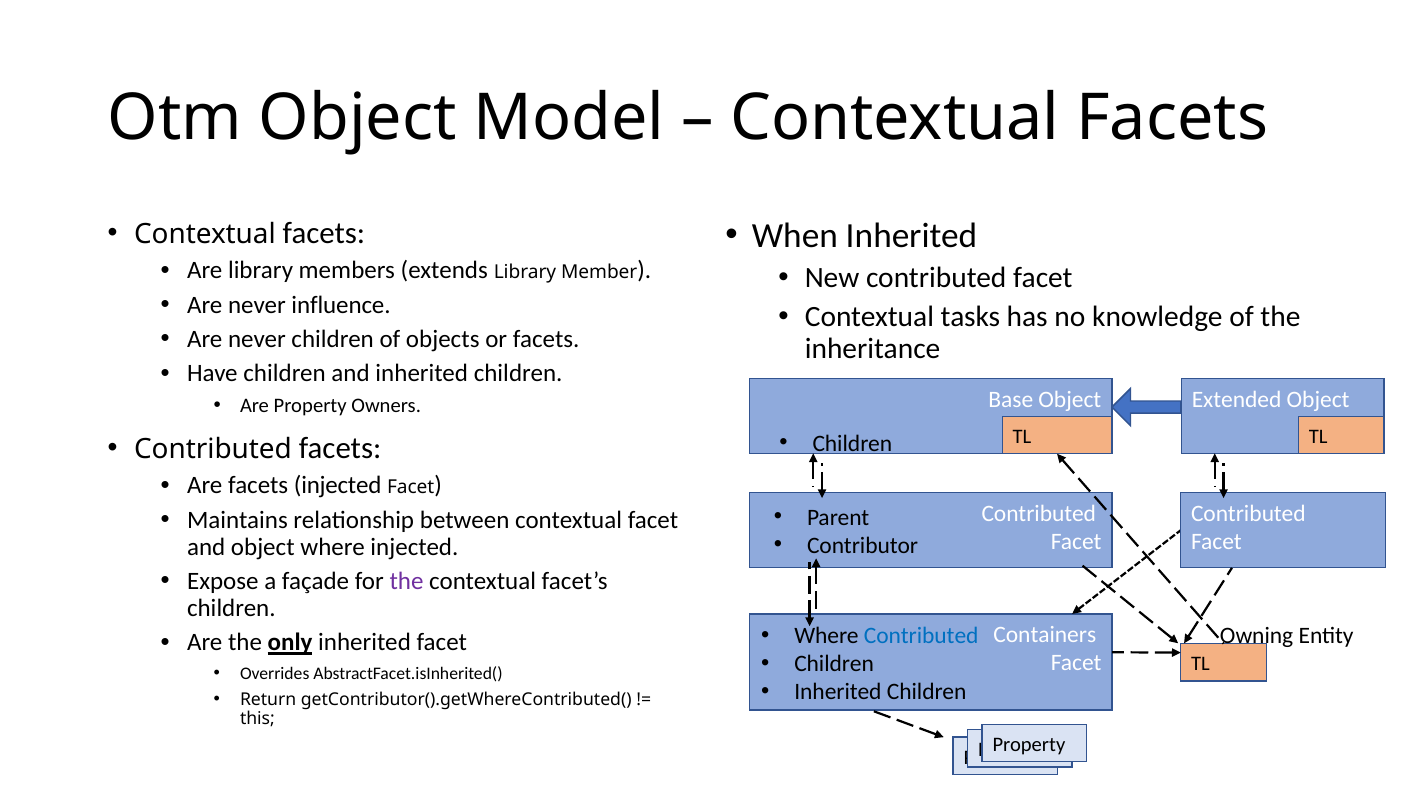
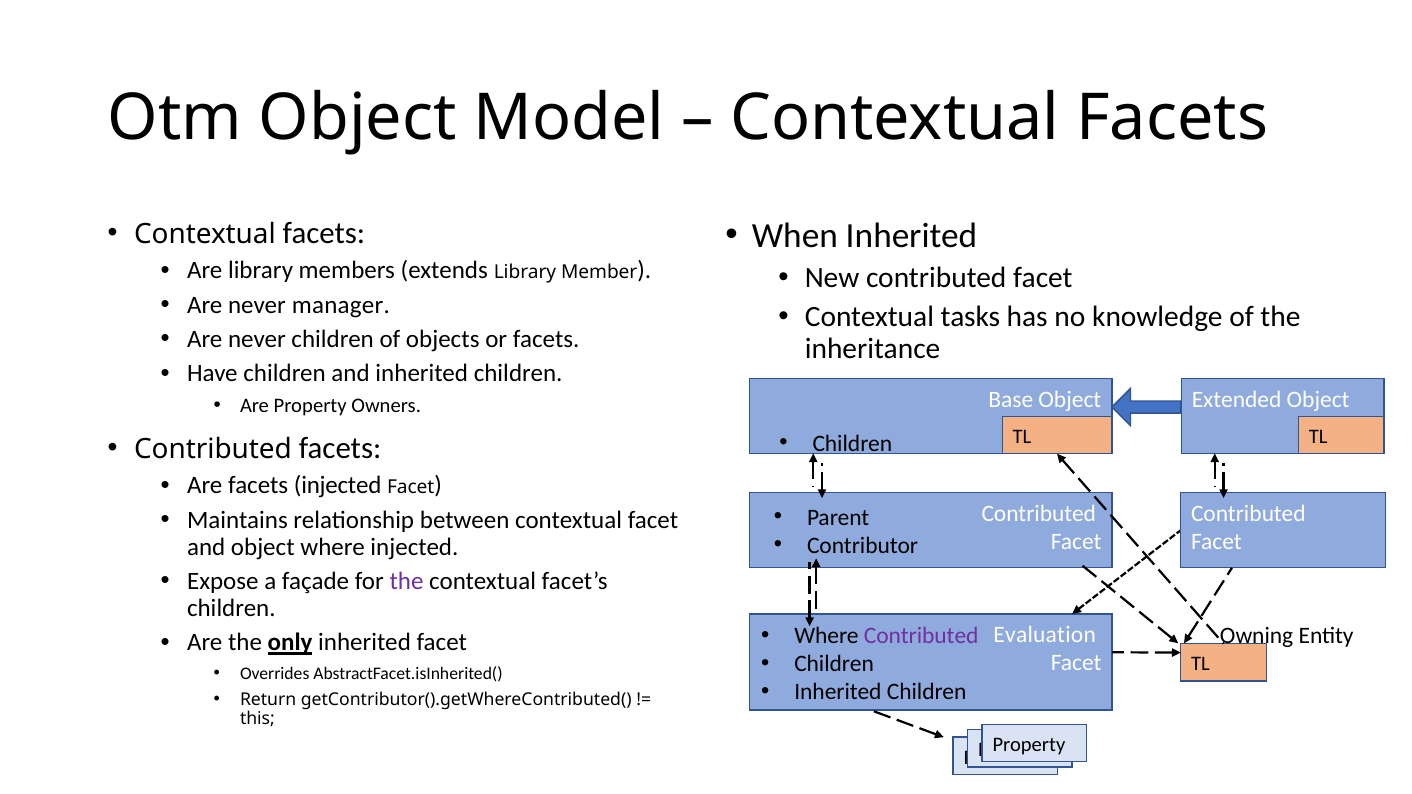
influence: influence -> manager (341, 305)
Contributed colour: blue -> purple (921, 636)
Containers: Containers -> Evaluation (1045, 635)
